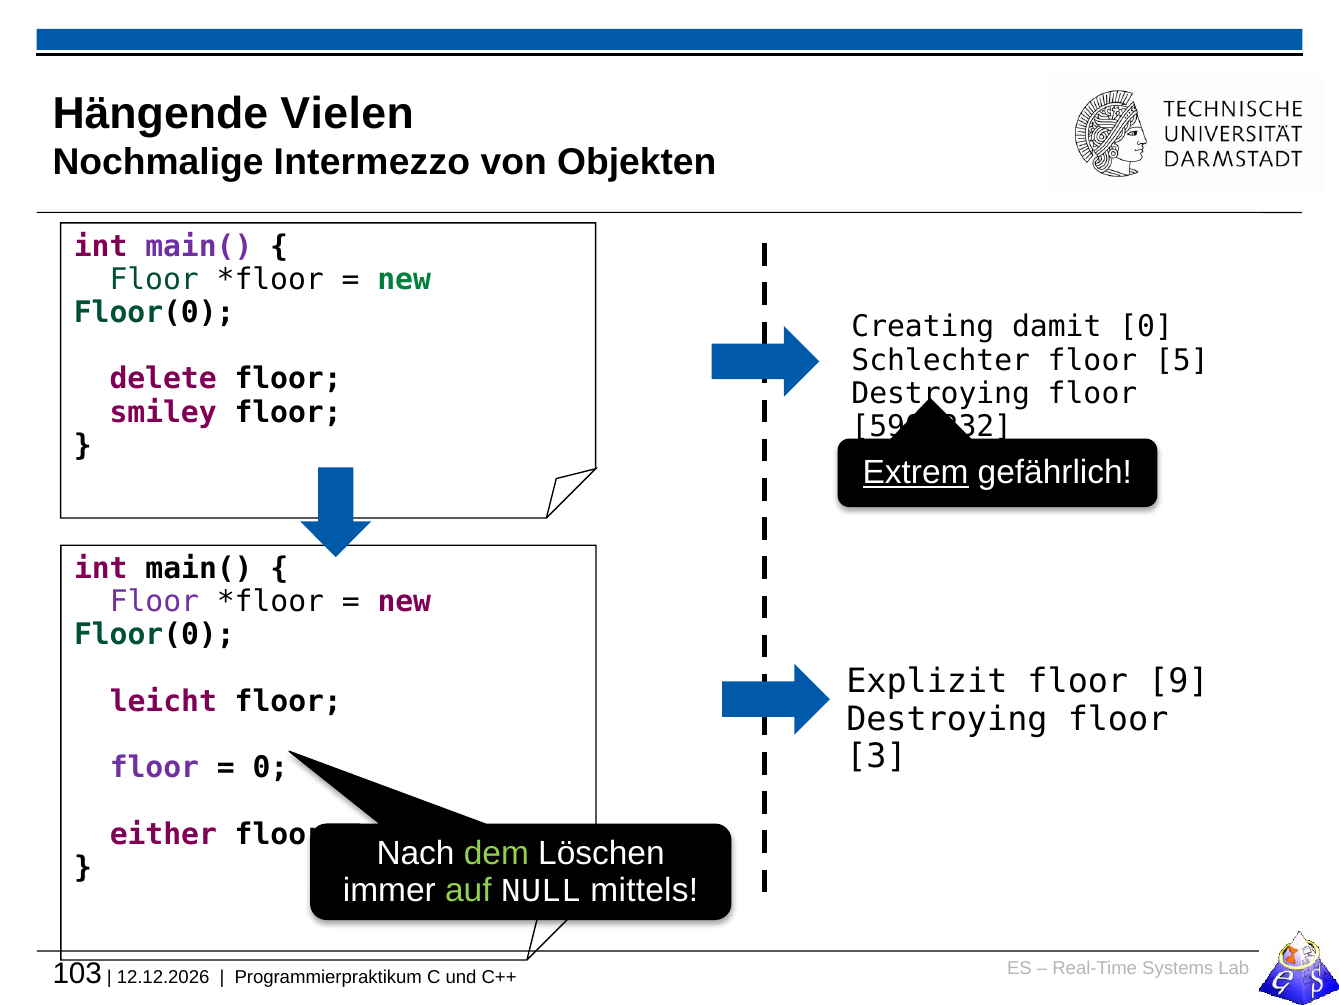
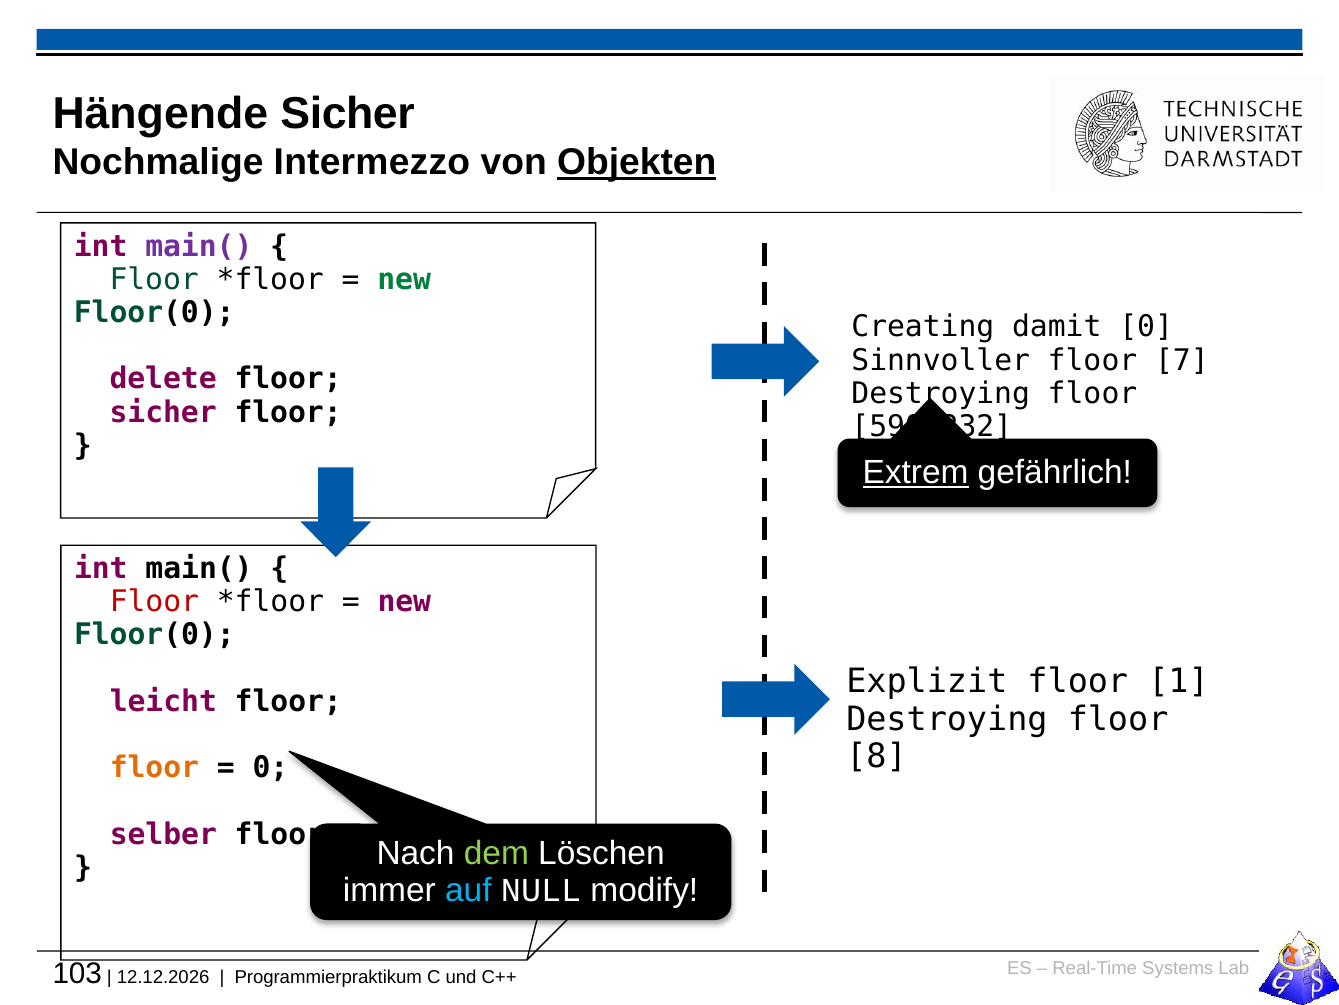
Hängende Vielen: Vielen -> Sicher (348, 114)
Objekten underline: none -> present (637, 162)
Schlechter: Schlechter -> Sinnvoller (941, 360)
5: 5 -> 7 (1182, 360)
smiley: smiley -> sicher (163, 412)
Floor colour: purple -> red (154, 601)
9: 9 -> 1 (1179, 681)
3: 3 -> 8 (876, 756)
floor colour: purple -> orange (154, 767)
either: either -> selber (163, 834)
auf colour: light green -> light blue (468, 890)
mittels: mittels -> modify (644, 890)
